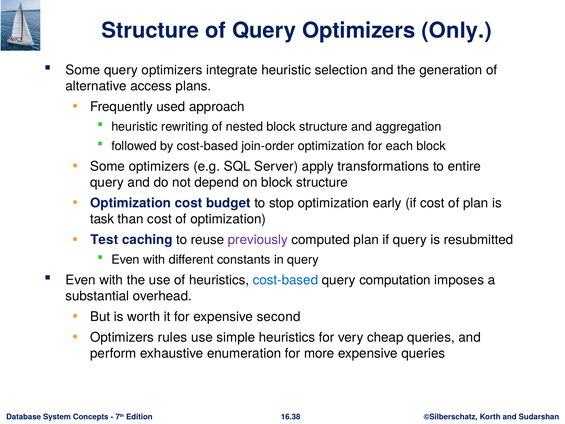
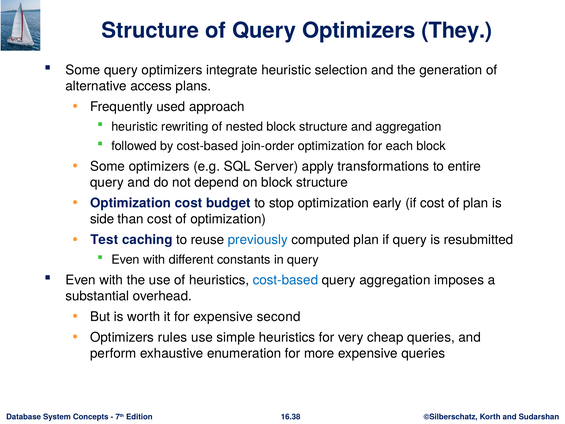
Only: Only -> They (457, 30)
task: task -> side (102, 219)
previously colour: purple -> blue (258, 240)
query computation: computation -> aggregation (395, 280)
